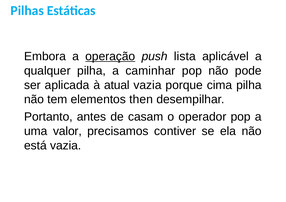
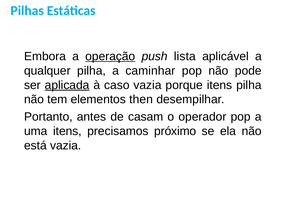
aplicada underline: none -> present (67, 85)
atual: atual -> caso (117, 85)
porque cima: cima -> itens (220, 85)
uma valor: valor -> itens (67, 131)
contiver: contiver -> próximo (175, 131)
